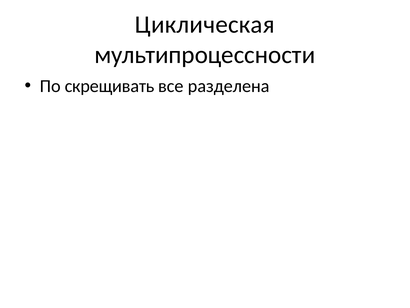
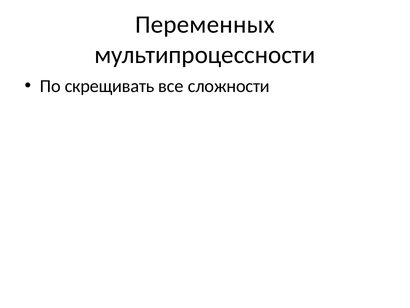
Циклическая: Циклическая -> Переменных (205, 25)
разделена: разделена -> сложности (229, 86)
